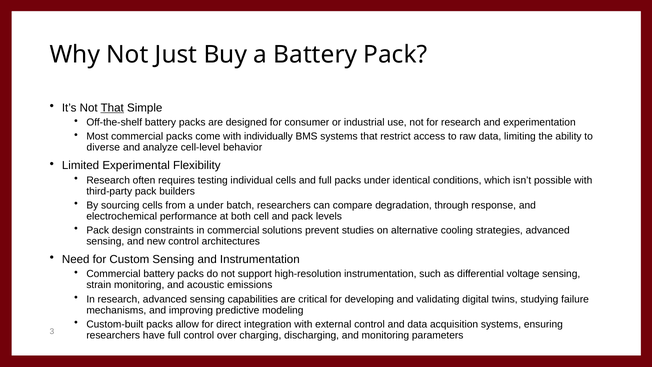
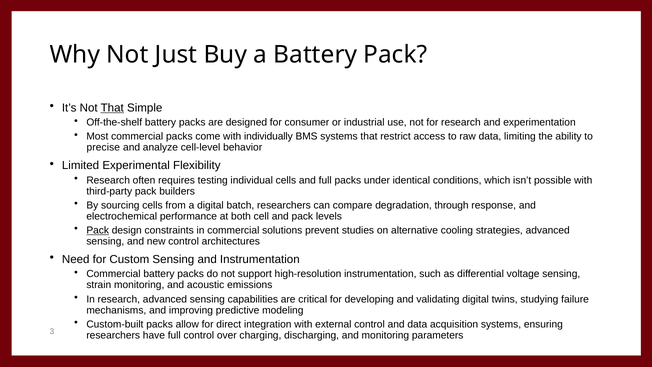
diverse: diverse -> precise (103, 147)
a under: under -> digital (210, 205)
Pack underline: none -> present (98, 230)
